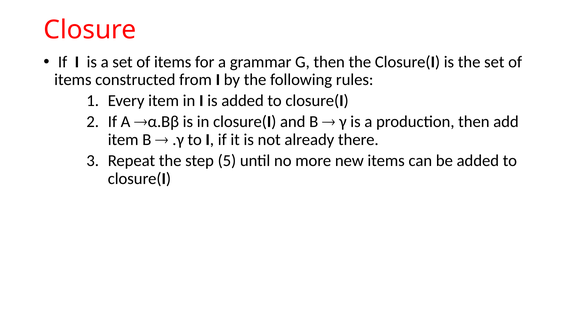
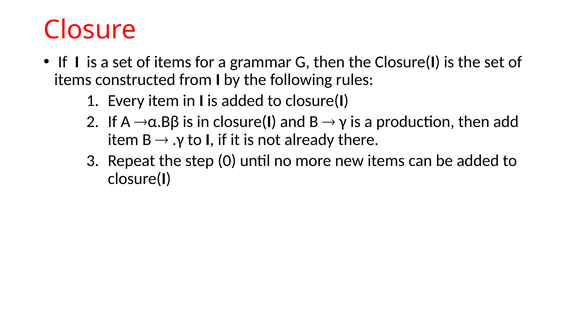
5: 5 -> 0 (227, 161)
